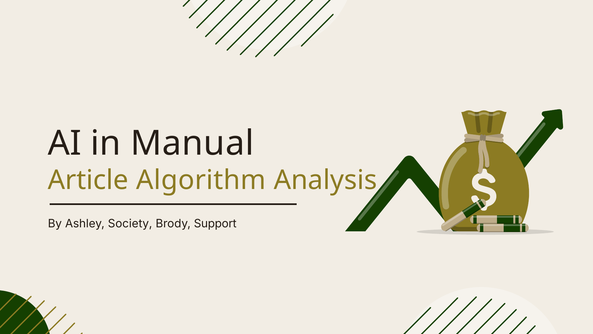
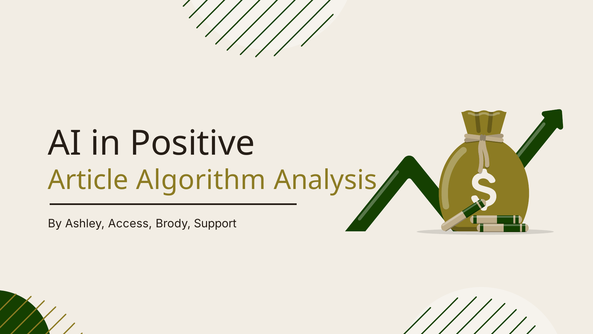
Manual: Manual -> Positive (192, 143)
Society: Society -> Access (130, 223)
